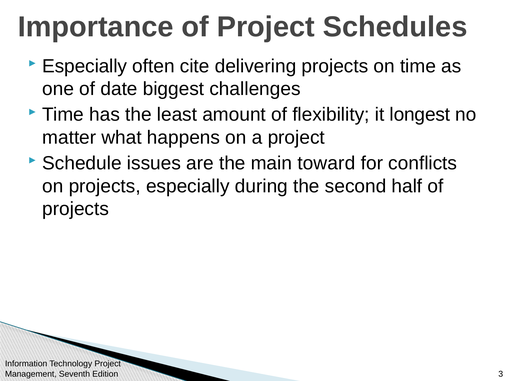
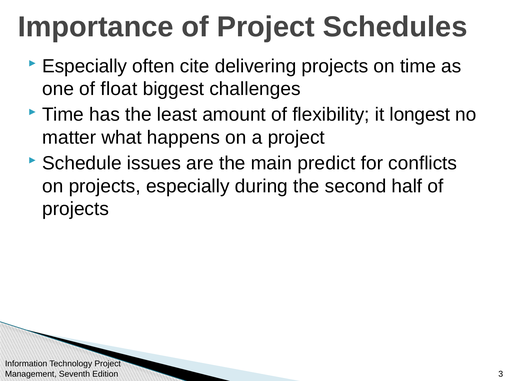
date: date -> float (119, 89)
toward: toward -> predict (326, 163)
